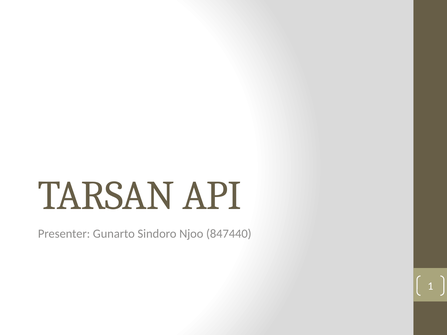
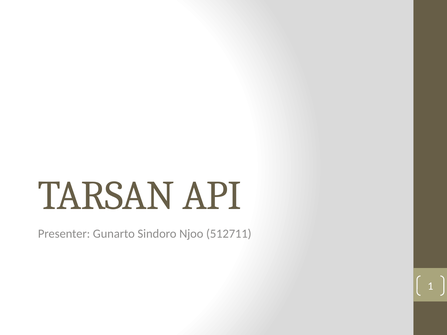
847440: 847440 -> 512711 (229, 234)
